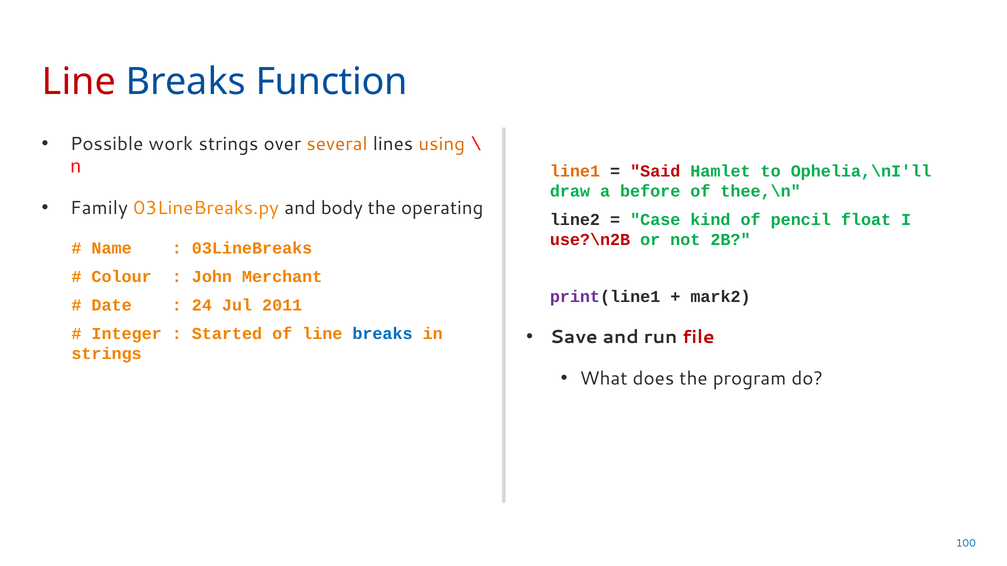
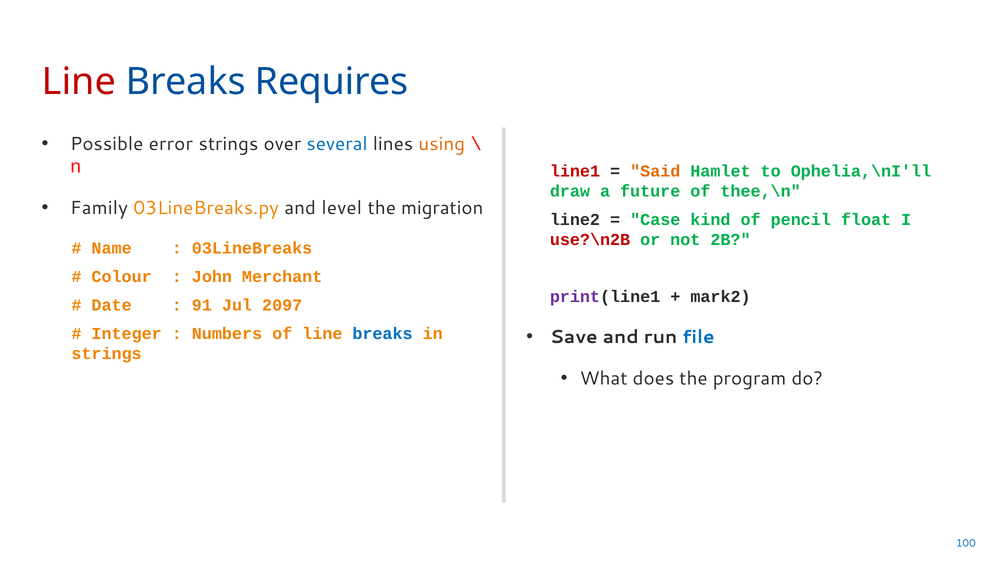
Function: Function -> Requires (332, 82)
work: work -> error (171, 144)
several colour: orange -> blue (337, 144)
line1 colour: orange -> red (575, 171)
Said colour: red -> orange (655, 171)
before: before -> future (650, 191)
body: body -> level (342, 208)
operating: operating -> migration (442, 208)
24: 24 -> 91 (202, 305)
2011: 2011 -> 2097 (282, 305)
Started: Started -> Numbers (227, 334)
file colour: red -> blue (699, 337)
